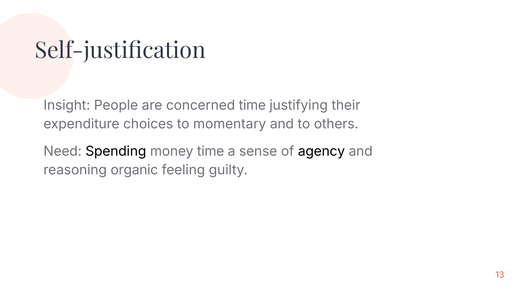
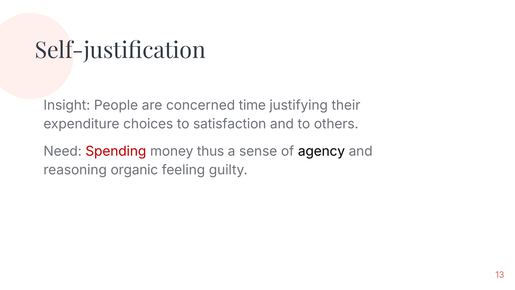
momentary: momentary -> satisfaction (230, 124)
Spending colour: black -> red (116, 151)
money time: time -> thus (211, 151)
